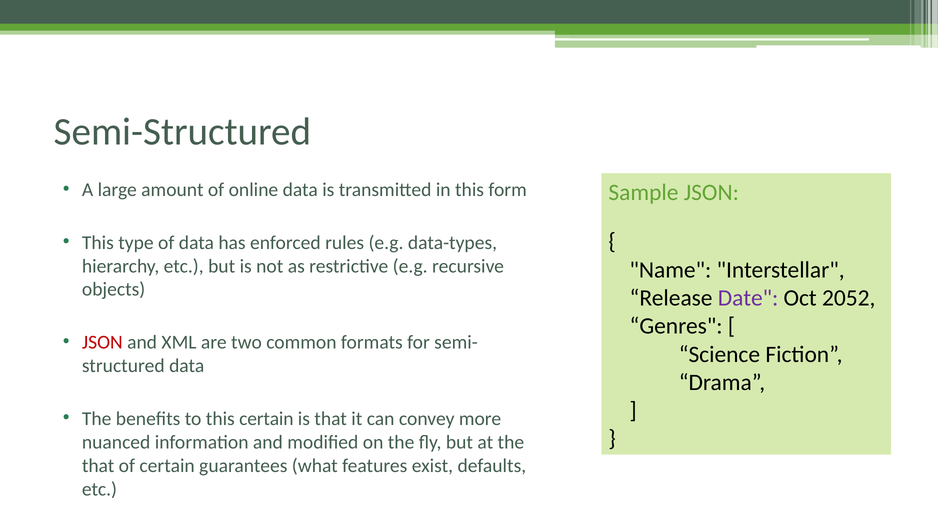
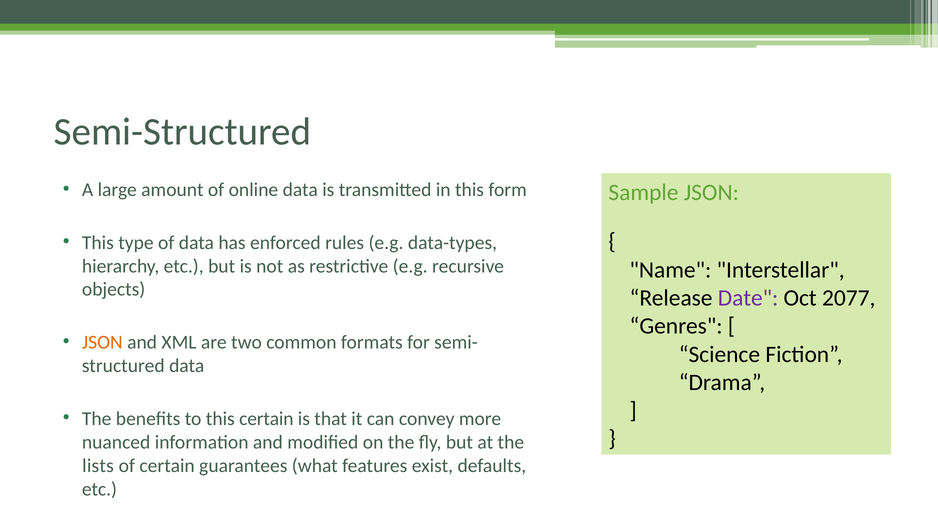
2052: 2052 -> 2077 (849, 298)
JSON colour: red -> orange (102, 342)
that: that -> lists (98, 465)
